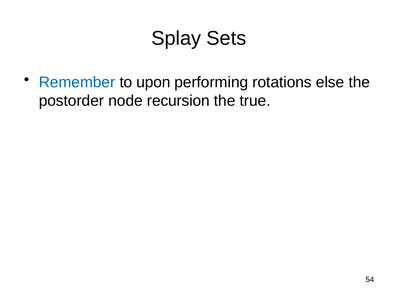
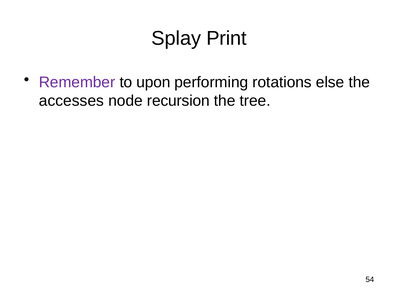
Sets: Sets -> Print (226, 38)
Remember colour: blue -> purple (77, 82)
postorder: postorder -> accesses (71, 101)
true: true -> tree (255, 101)
